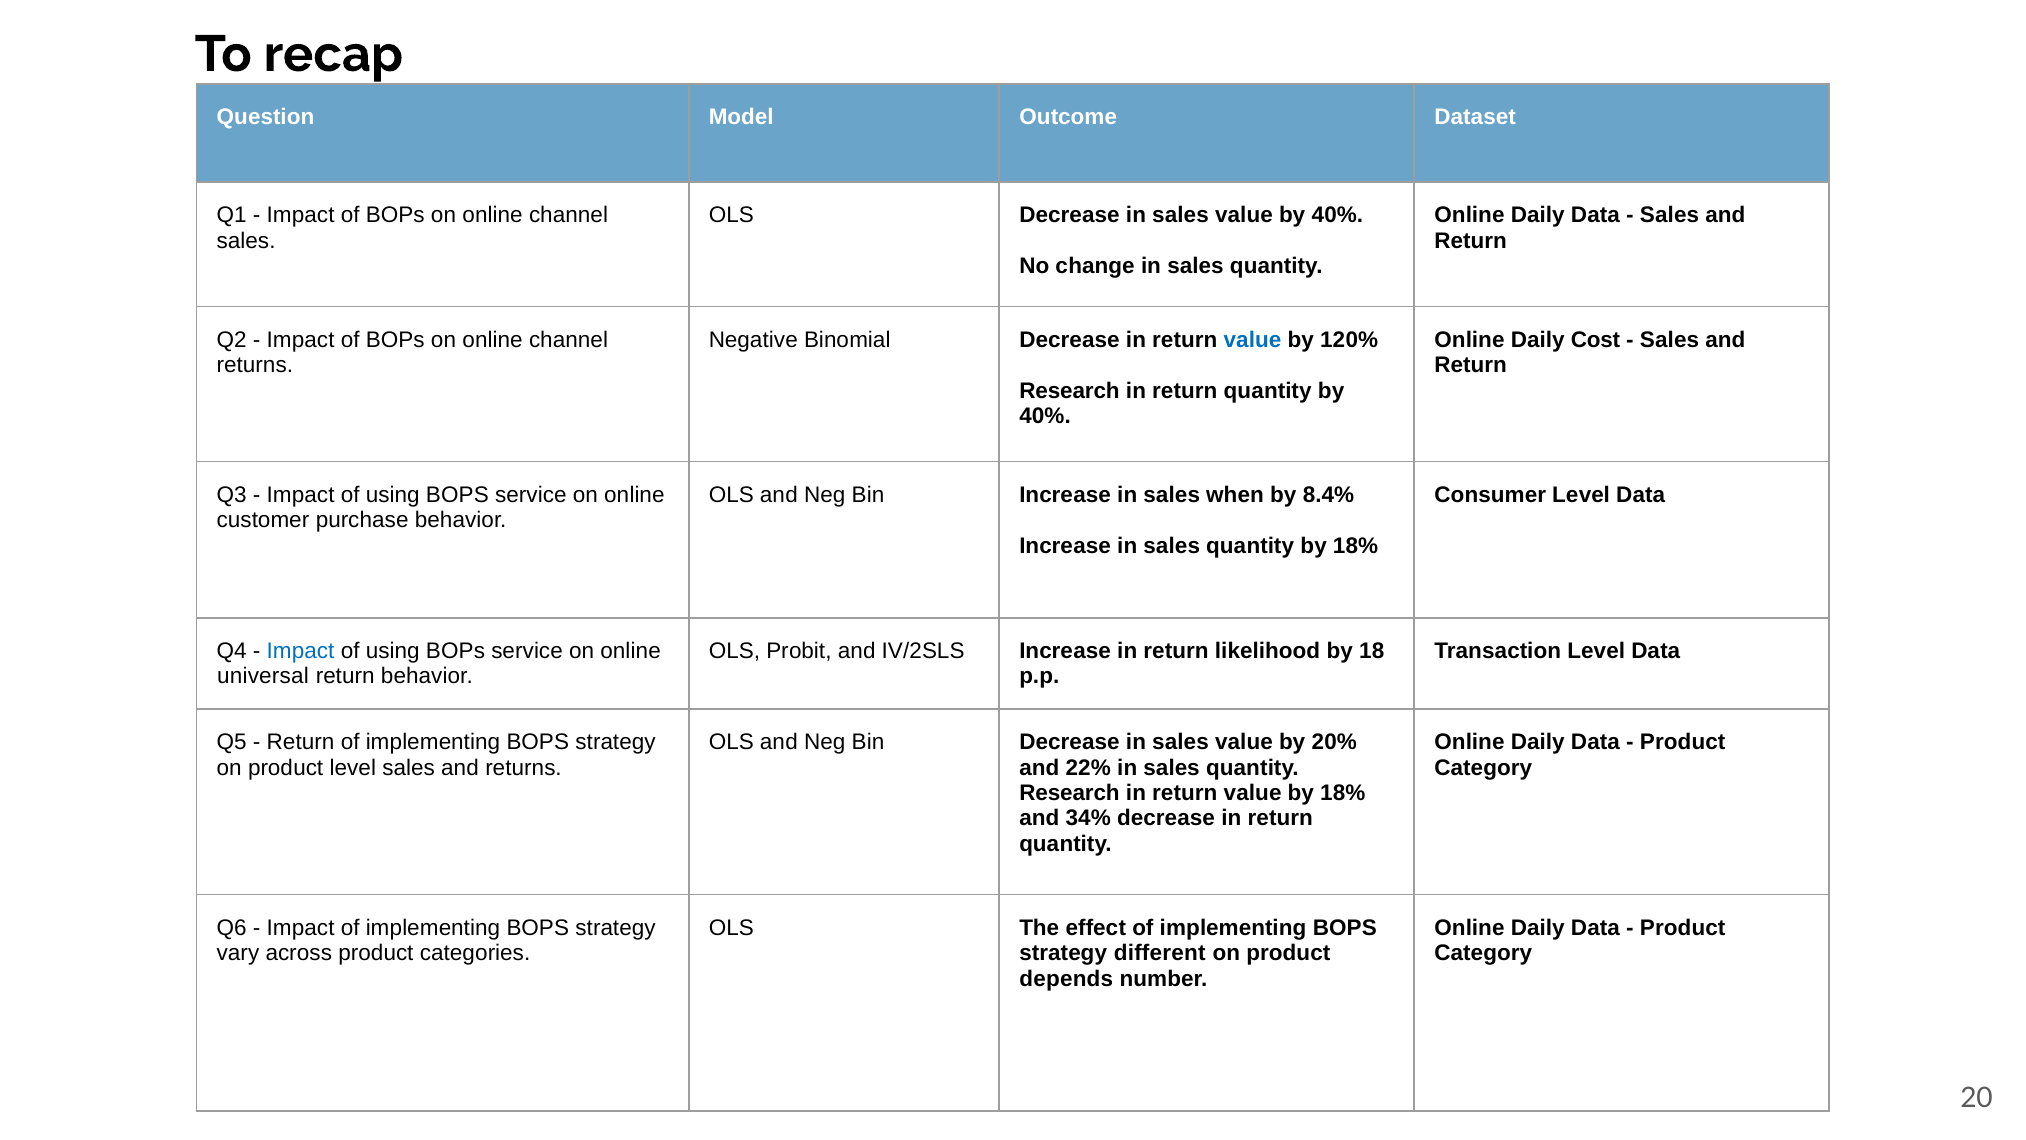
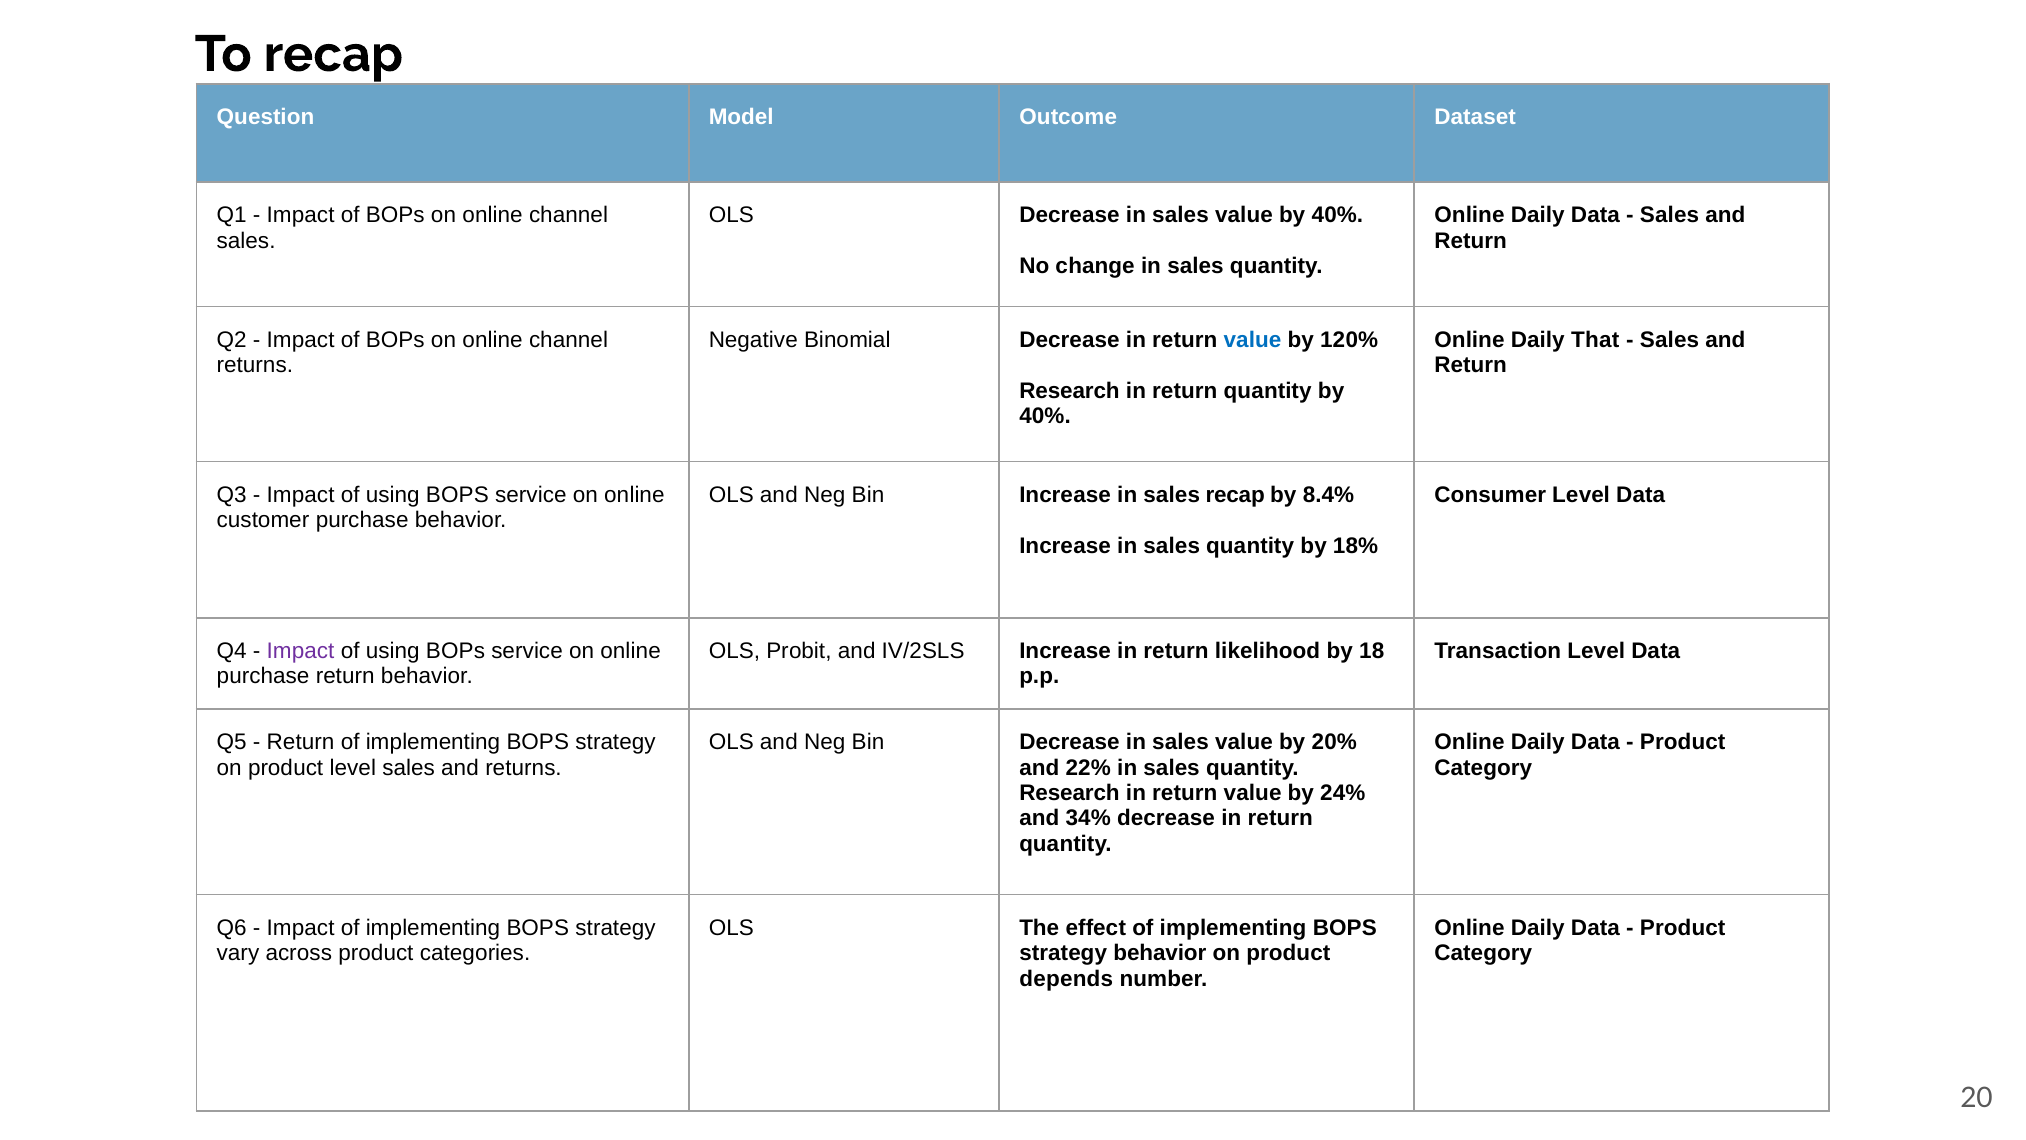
Cost: Cost -> That (1595, 340)
sales when: when -> recap (1235, 495)
Impact colour: blue -> purple (301, 651)
universal: universal -> purchase (263, 676)
value by 18%: 18% -> 24% (1343, 793)
strategy different: different -> behavior (1160, 953)
